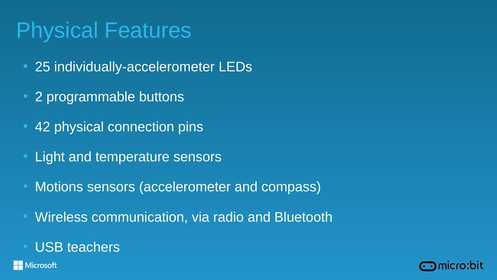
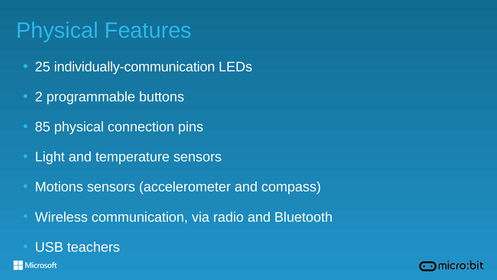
individually-accelerometer: individually-accelerometer -> individually-communication (135, 67)
42: 42 -> 85 (43, 127)
